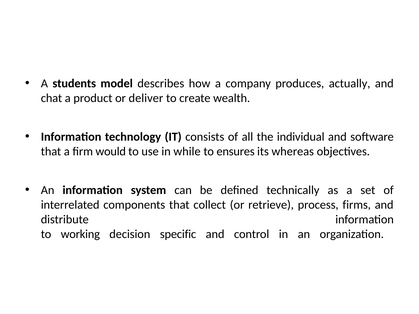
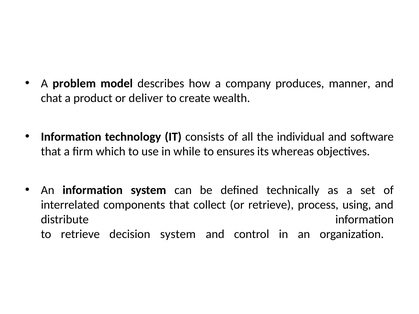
students: students -> problem (74, 84)
actually: actually -> manner (350, 84)
would: would -> which (111, 152)
firms: firms -> using (357, 205)
to working: working -> retrieve (80, 234)
decision specific: specific -> system (178, 234)
